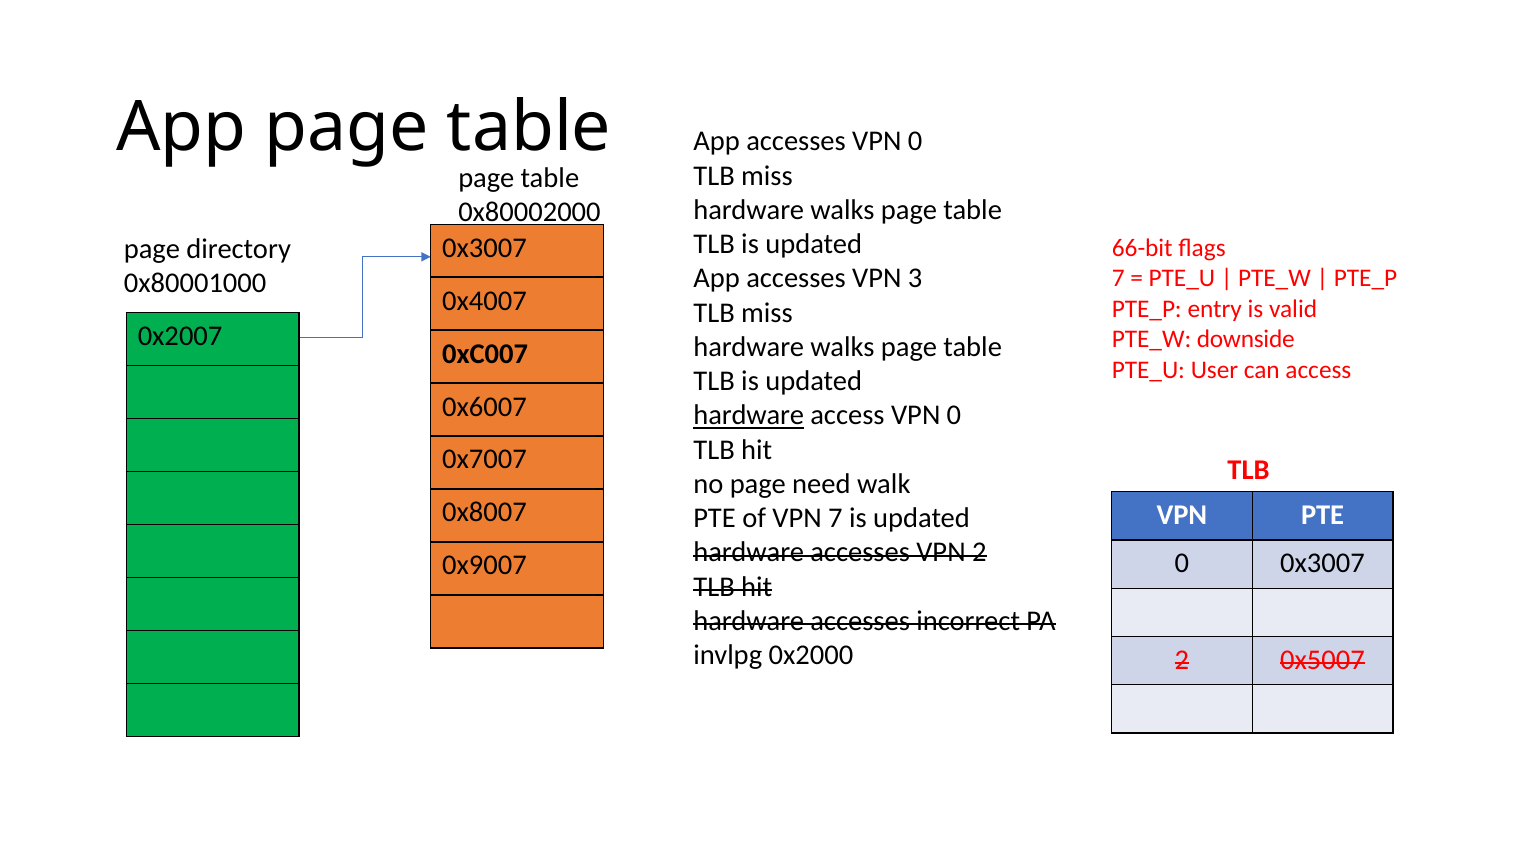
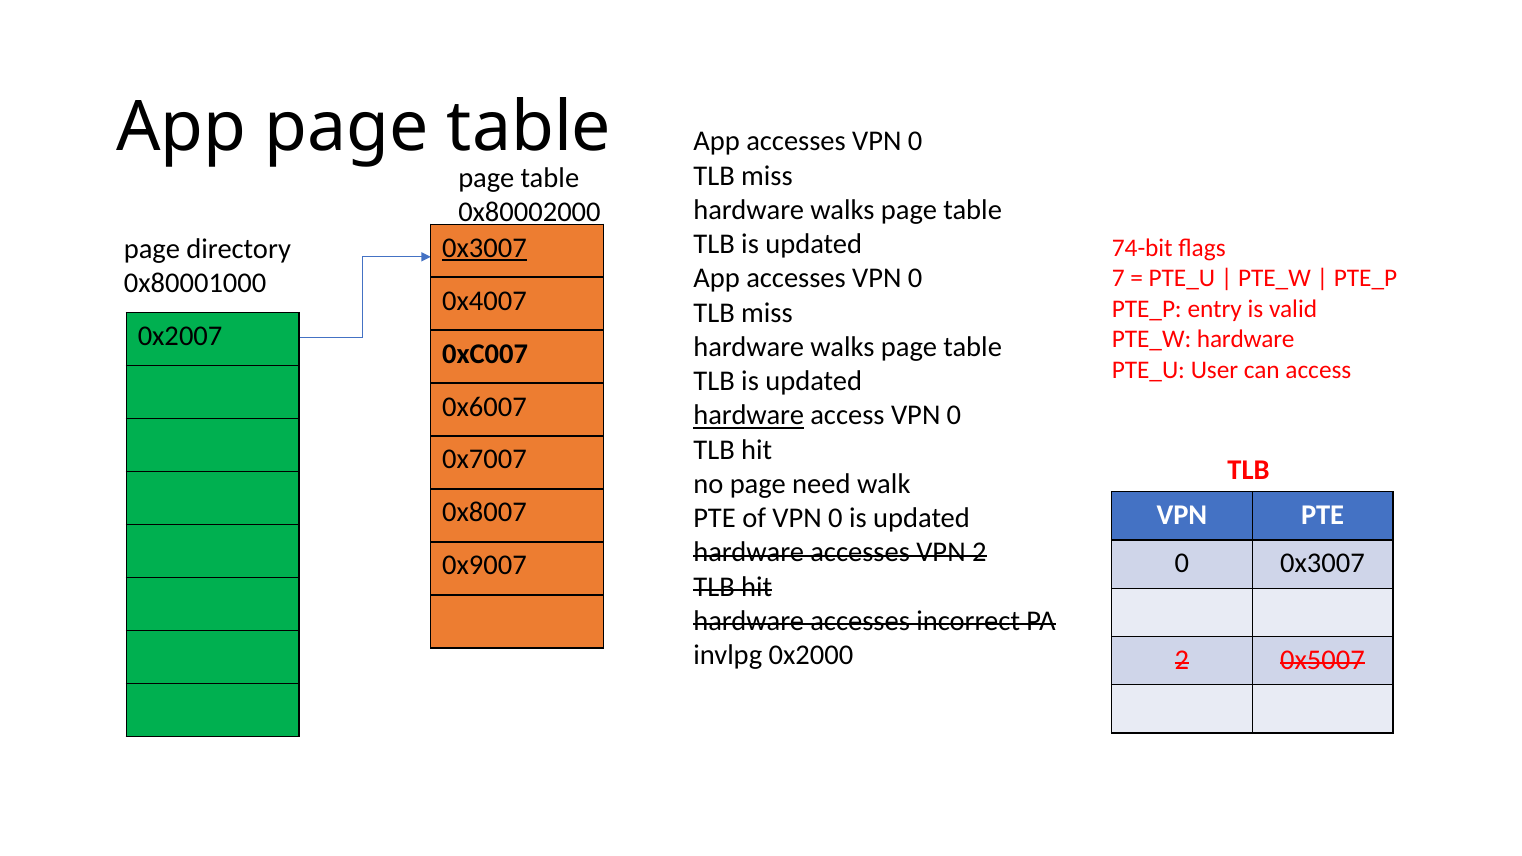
0x3007 underline: none -> present (484, 248)
66-bit: 66-bit -> 74-bit (1142, 248)
3: 3 -> 0 (915, 279)
PTE_W downside: downside -> hardware (1246, 339)
of VPN 7: 7 -> 0 (835, 518)
